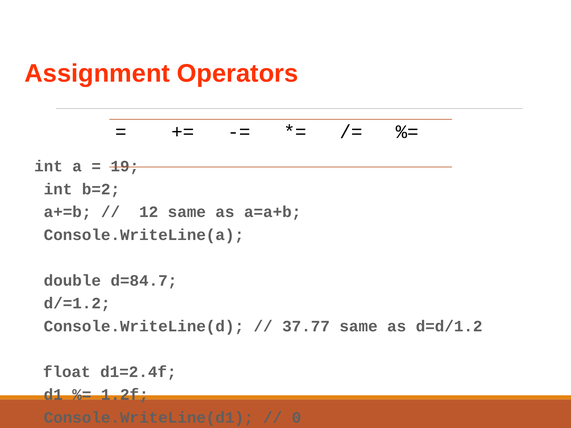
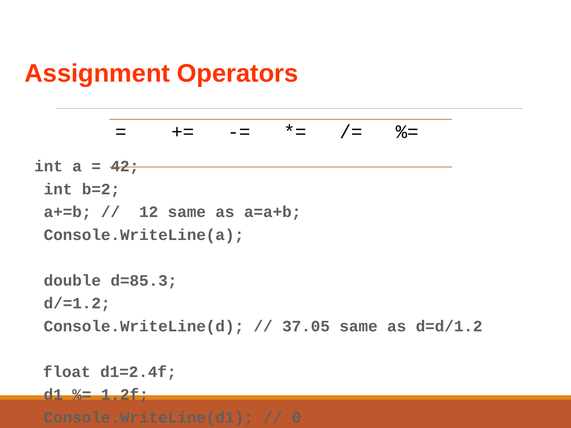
19: 19 -> 42 (125, 167)
d=84.7: d=84.7 -> d=85.3 (144, 281)
37.77: 37.77 -> 37.05 (306, 326)
